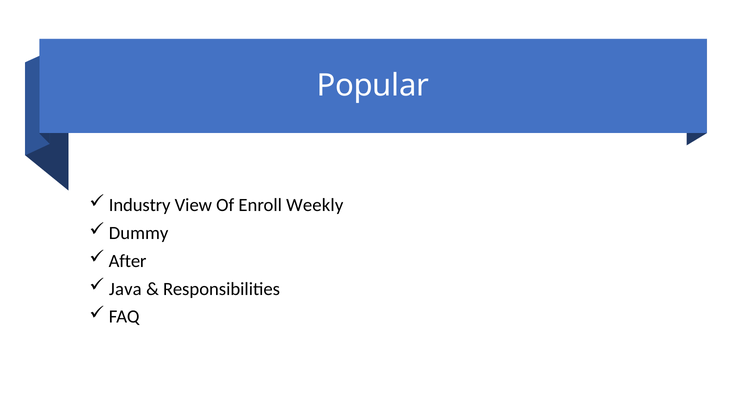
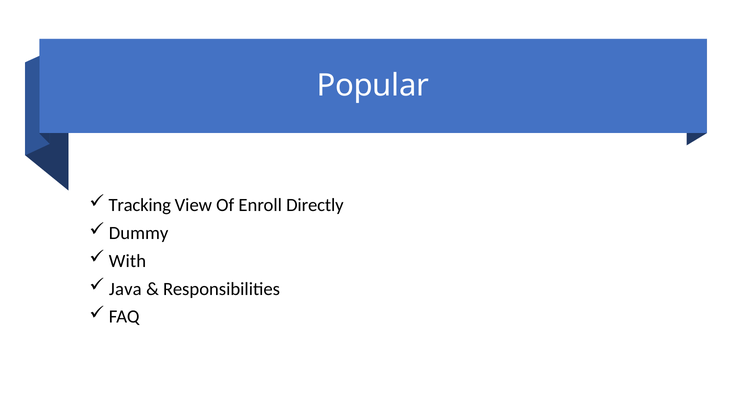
Industry: Industry -> Tracking (140, 206)
Weekly: Weekly -> Directly (315, 206)
After: After -> With (127, 261)
